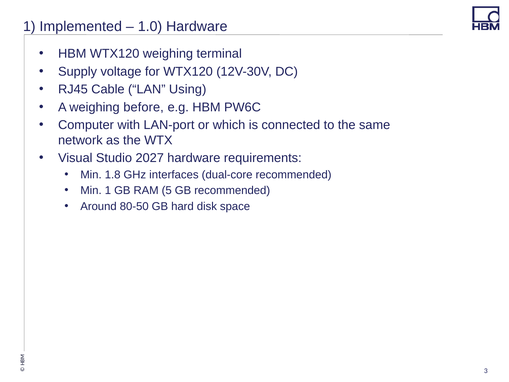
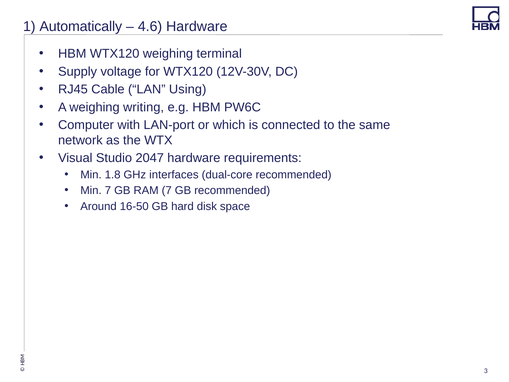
Implemented: Implemented -> Automatically (81, 26)
1.0: 1.0 -> 4.6 (150, 26)
before: before -> writing (144, 107)
2027: 2027 -> 2047 (150, 158)
Min 1: 1 -> 7 (108, 190)
RAM 5: 5 -> 7 (167, 190)
80-50: 80-50 -> 16-50 (134, 206)
